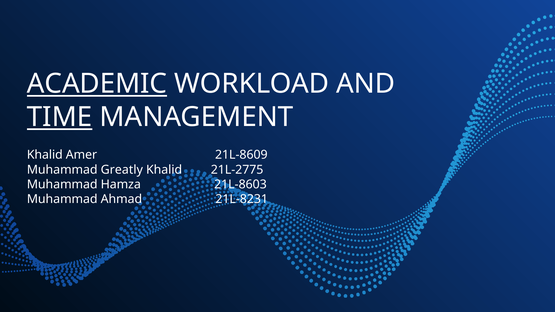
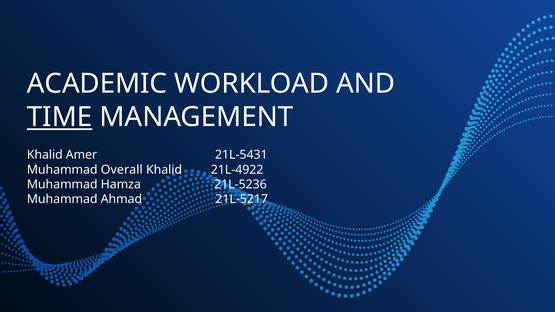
ACADEMIC underline: present -> none (97, 84)
21L-8609: 21L-8609 -> 21L-5431 (241, 155)
Greatly: Greatly -> Overall (122, 170)
21L-2775: 21L-2775 -> 21L-4922 (237, 170)
21L-8603: 21L-8603 -> 21L-5236 (240, 185)
21L-8231: 21L-8231 -> 21L-5217 (242, 199)
